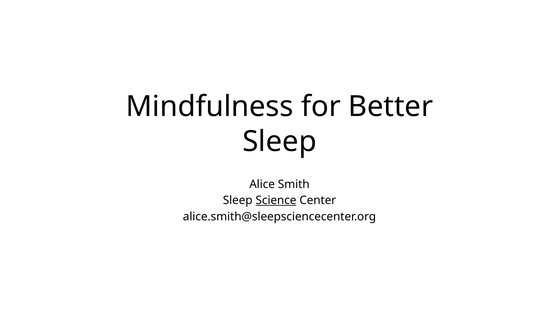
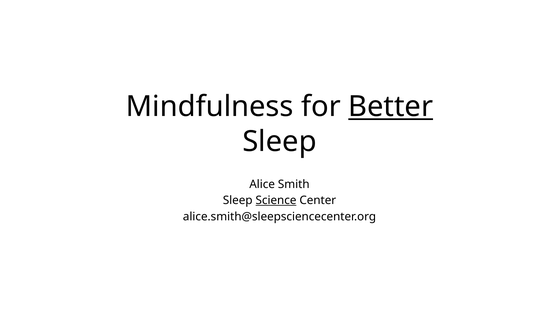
Better underline: none -> present (391, 107)
